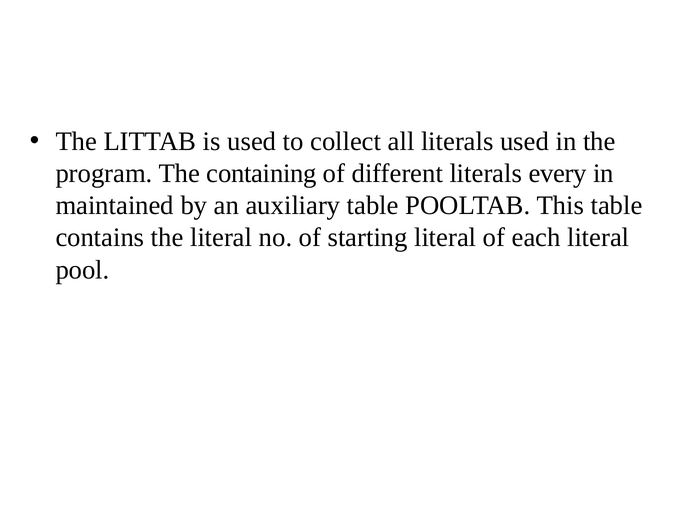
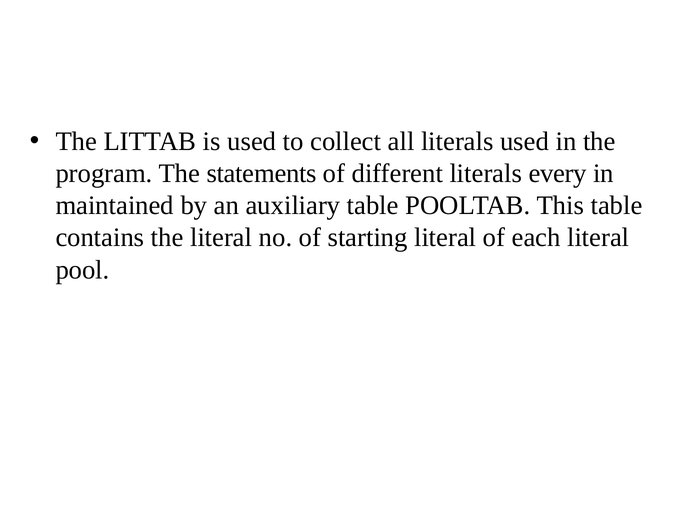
containing: containing -> statements (262, 174)
